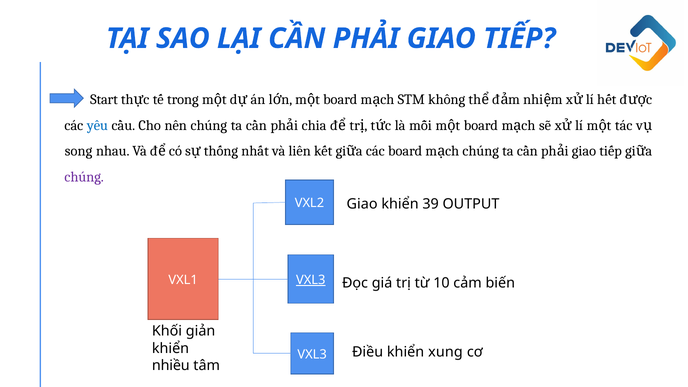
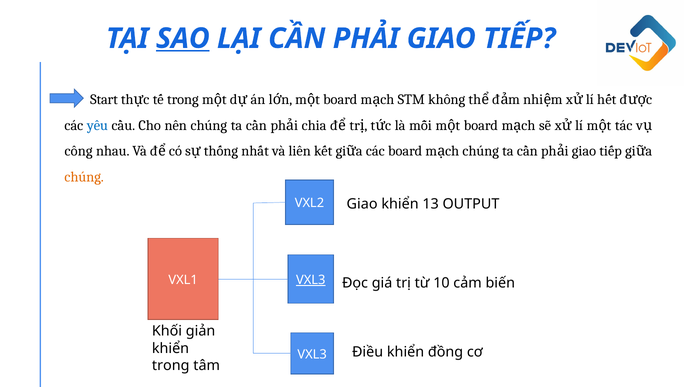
SAO underline: none -> present (183, 38)
song: song -> công (79, 151)
chúng colour: purple -> orange (84, 177)
39: 39 -> 13 (431, 204)
xung: xung -> đồng (446, 352)
nhiều: nhiều -> trong (171, 366)
